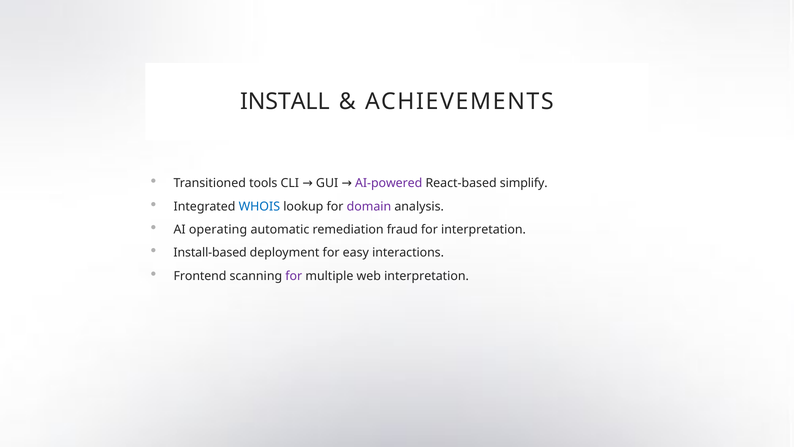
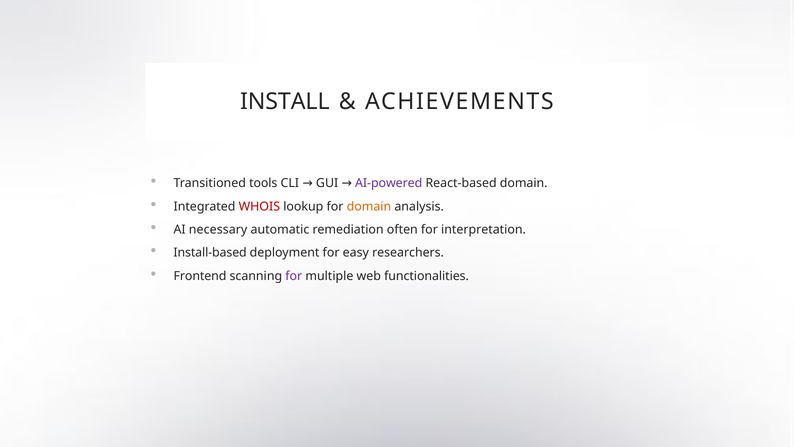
React-based simplify: simplify -> domain (524, 183)
WHOIS colour: blue -> red (259, 206)
domain colour: purple -> orange (369, 206)
operating: operating -> necessary (218, 229)
fraud: fraud -> often (402, 229)
interactions: interactions -> researchers (408, 253)
web interpretation: interpretation -> functionalities (427, 276)
